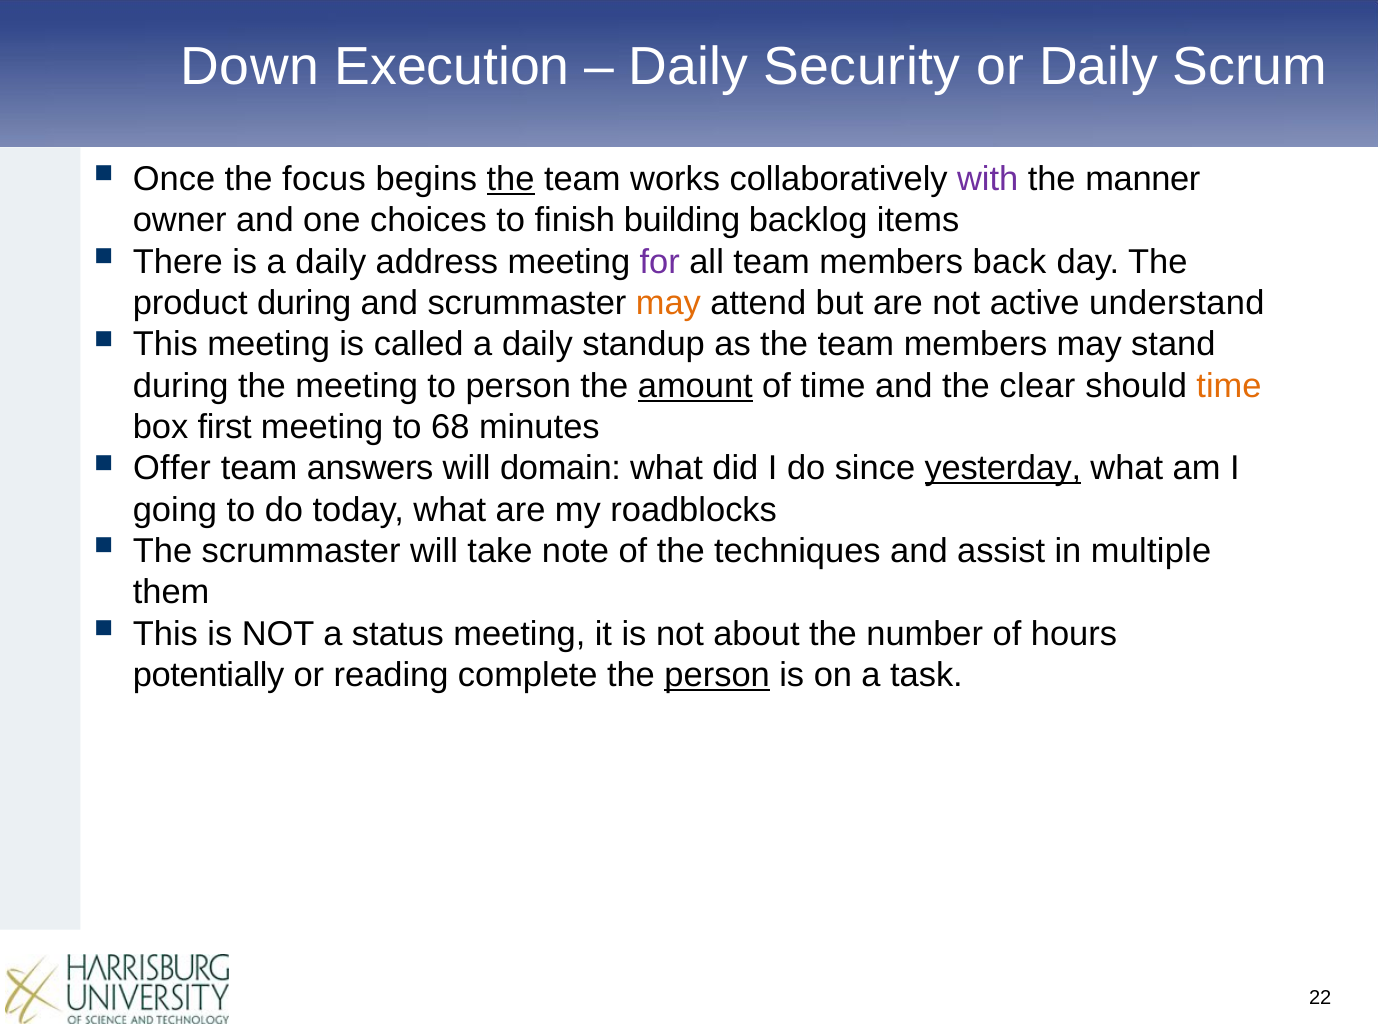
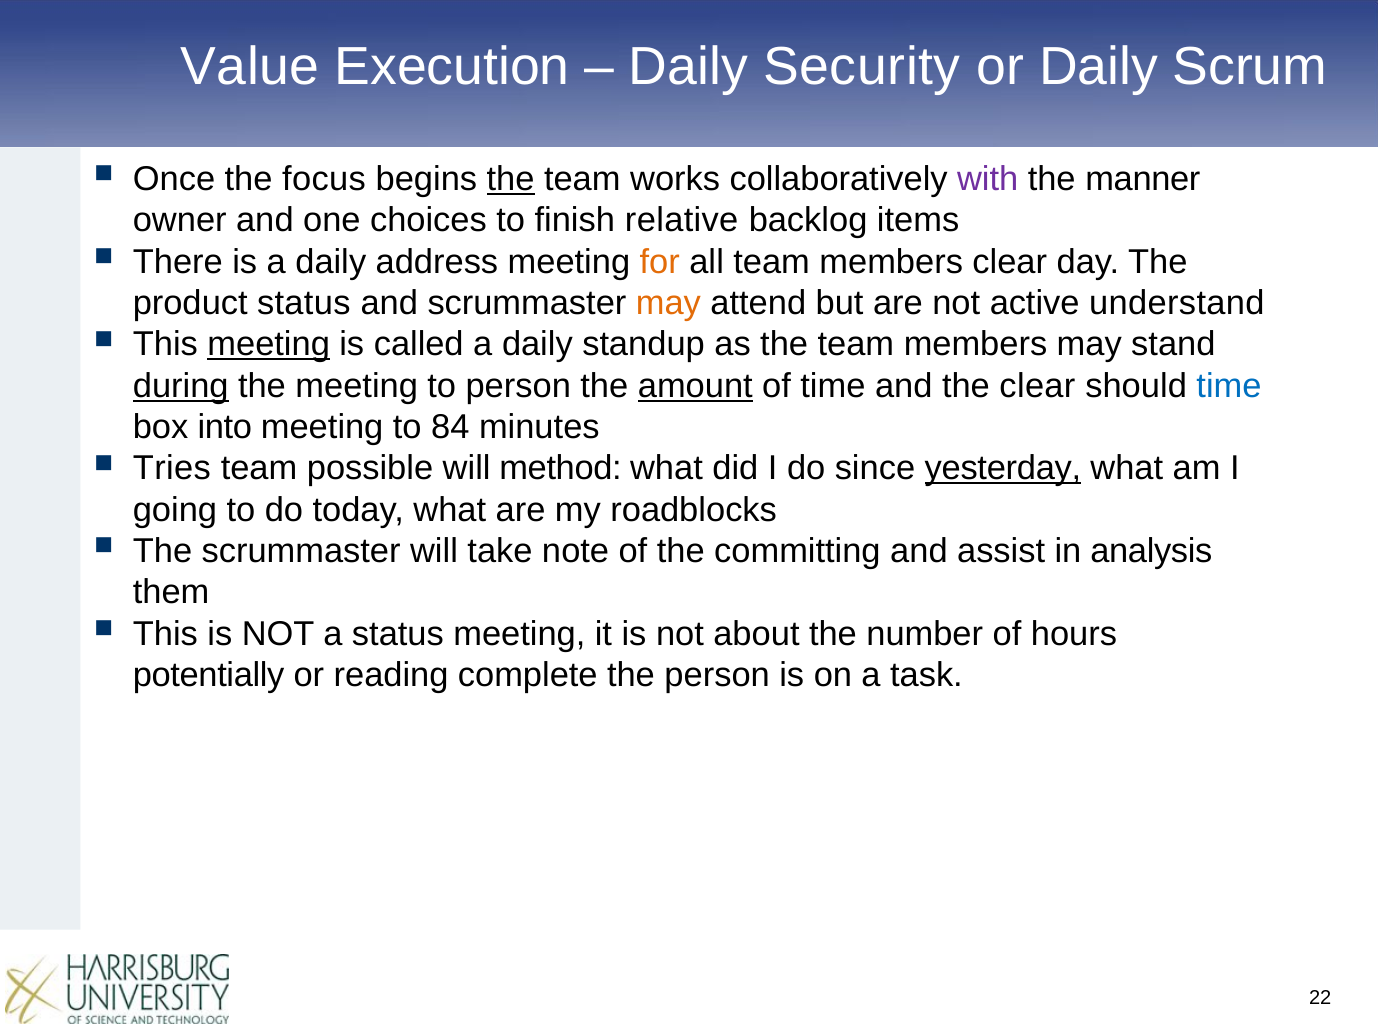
Down: Down -> Value (250, 66)
building: building -> relative (682, 221)
for colour: purple -> orange (660, 262)
members back: back -> clear (1010, 262)
product during: during -> status (304, 303)
meeting underline: none -> present (269, 345)
during underline: none -> present (181, 386)
time colour: orange -> blue (1229, 386)
first: first -> into (225, 427)
68: 68 -> 84 (450, 427)
Offer: Offer -> Tries (172, 469)
answers: answers -> possible (370, 469)
domain: domain -> method (561, 469)
techniques: techniques -> committing (797, 551)
multiple: multiple -> analysis (1151, 551)
person underline: present -> none (717, 675)
